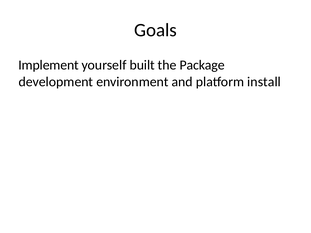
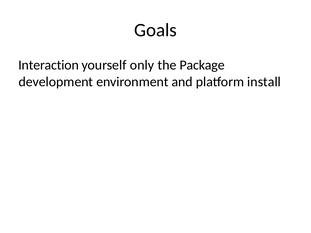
Implement: Implement -> Interaction (49, 65)
built: built -> only (142, 65)
